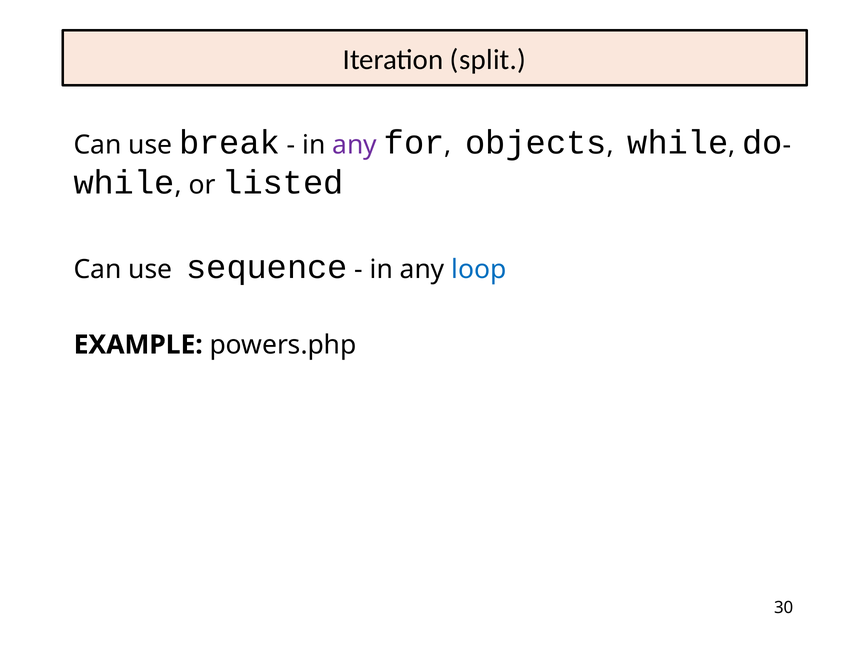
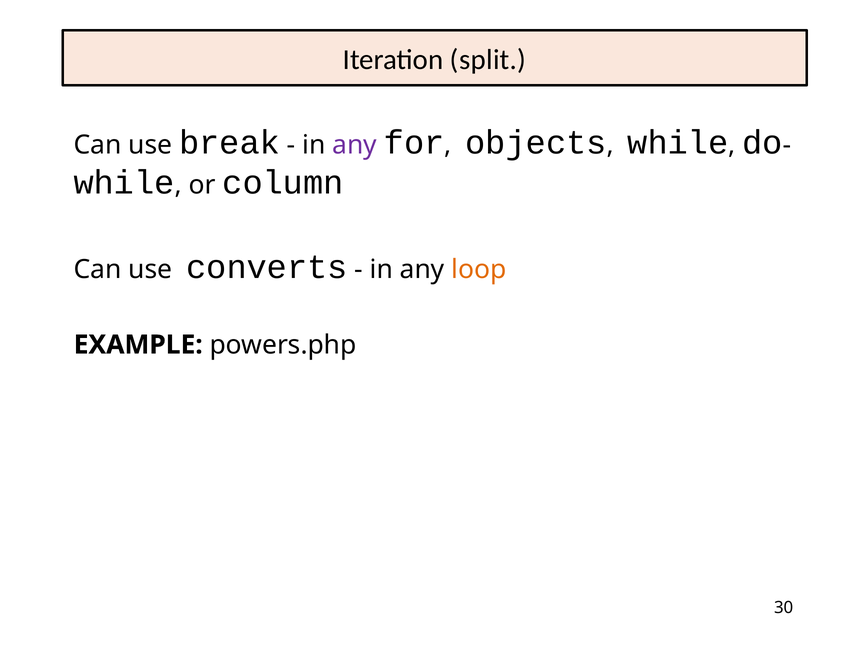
listed: listed -> column (283, 183)
sequence: sequence -> converts (267, 267)
loop colour: blue -> orange (479, 269)
